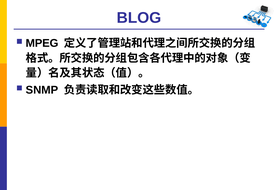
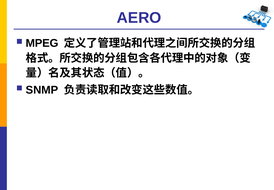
BLOG: BLOG -> AERO (139, 18)
